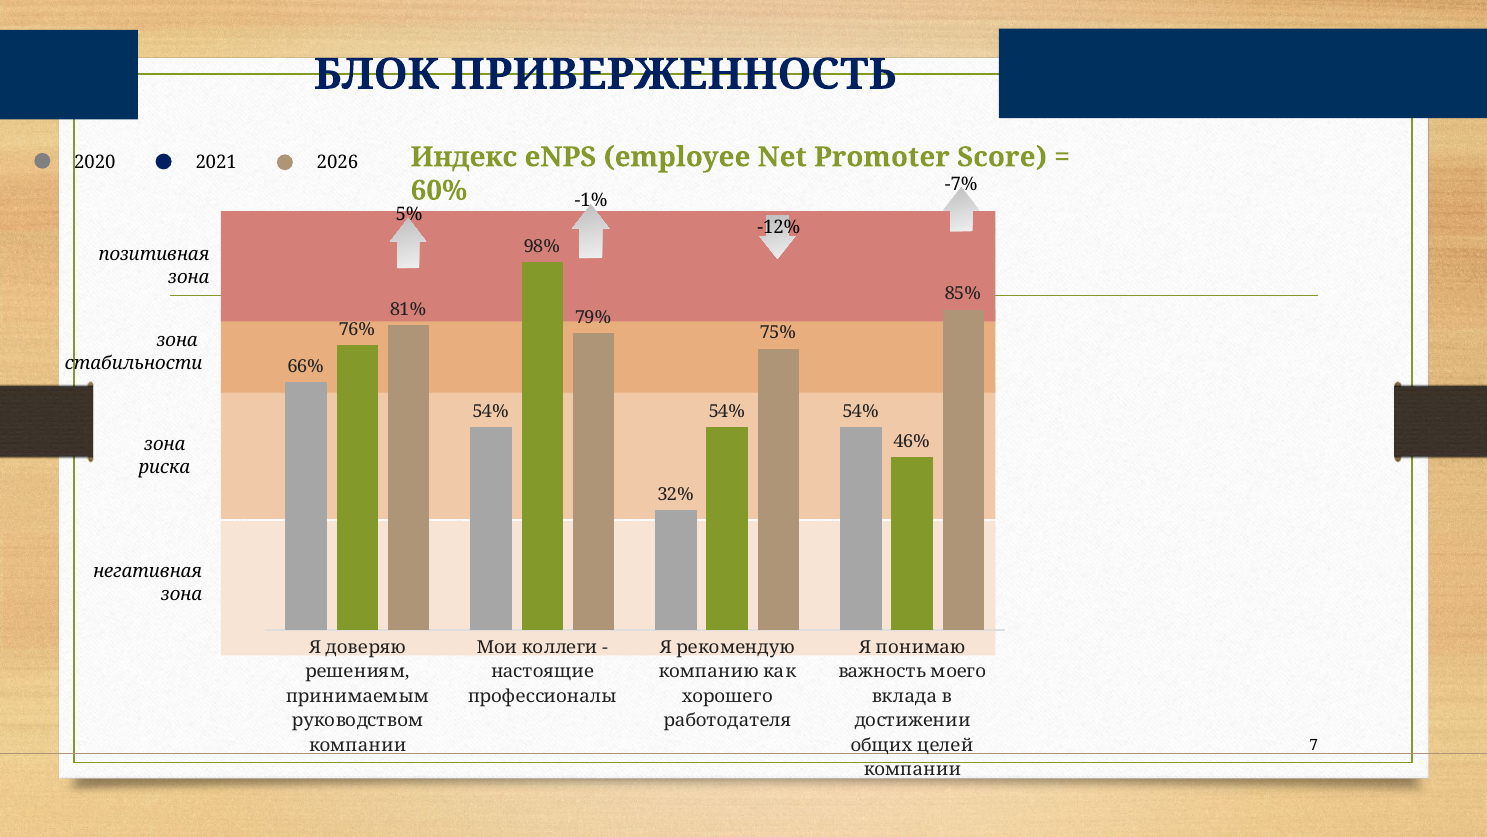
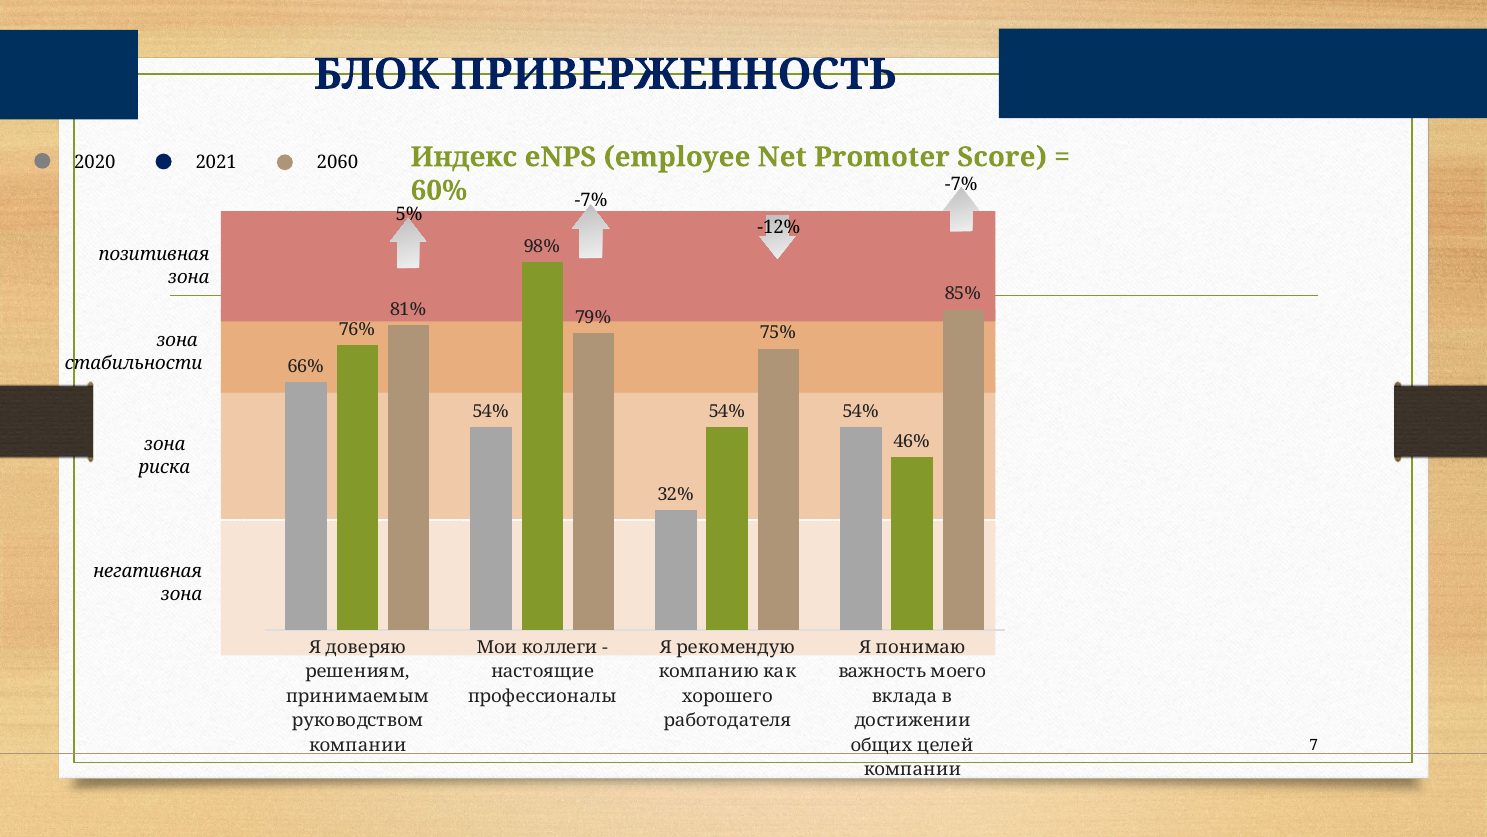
2026: 2026 -> 2060 (337, 163)
-1%: -1% -> -7% (591, 200)
